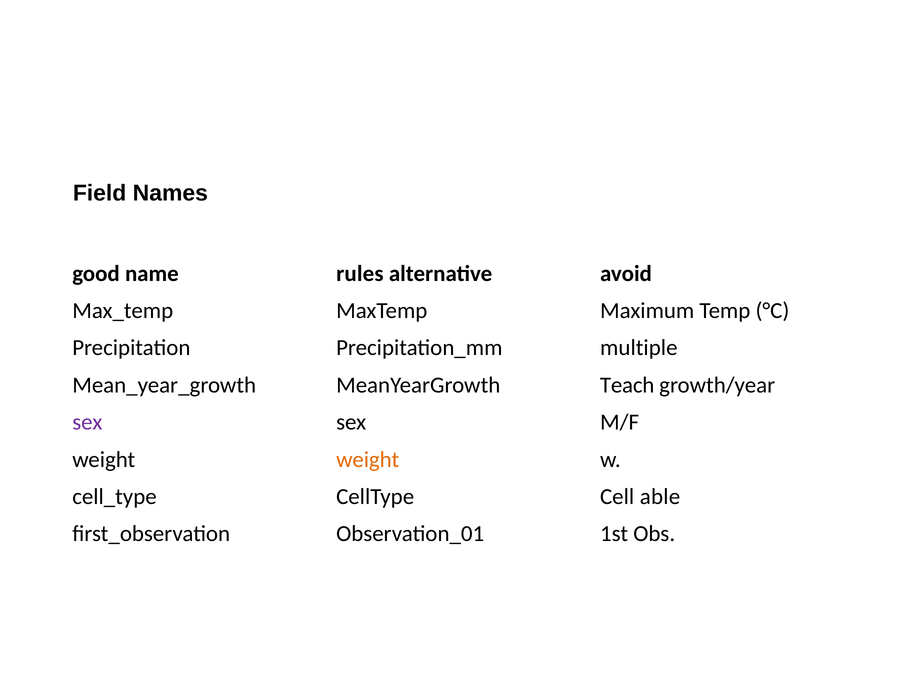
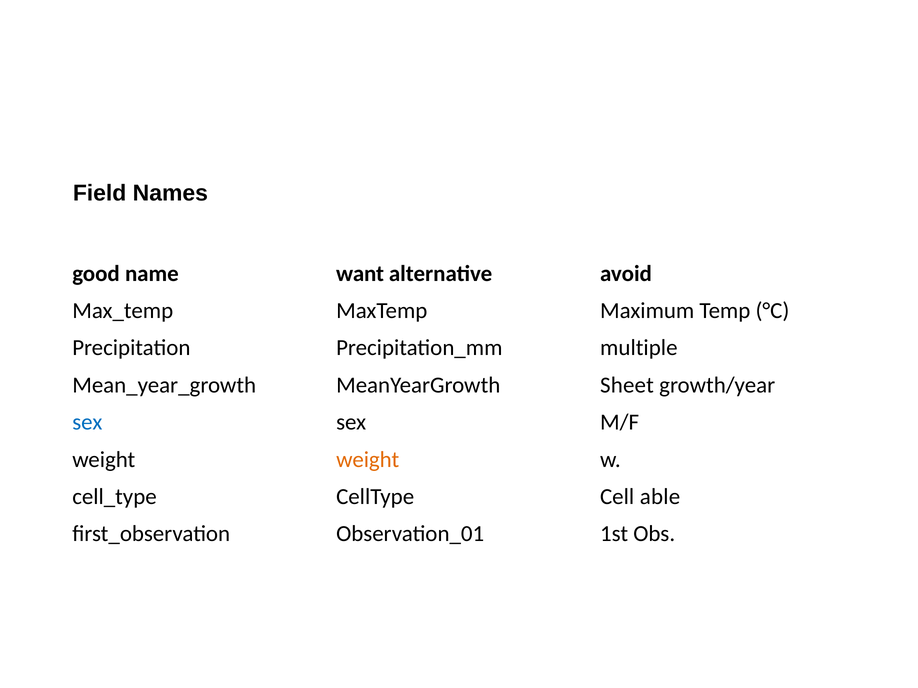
rules: rules -> want (360, 274)
Teach: Teach -> Sheet (627, 385)
sex colour: purple -> blue (87, 423)
